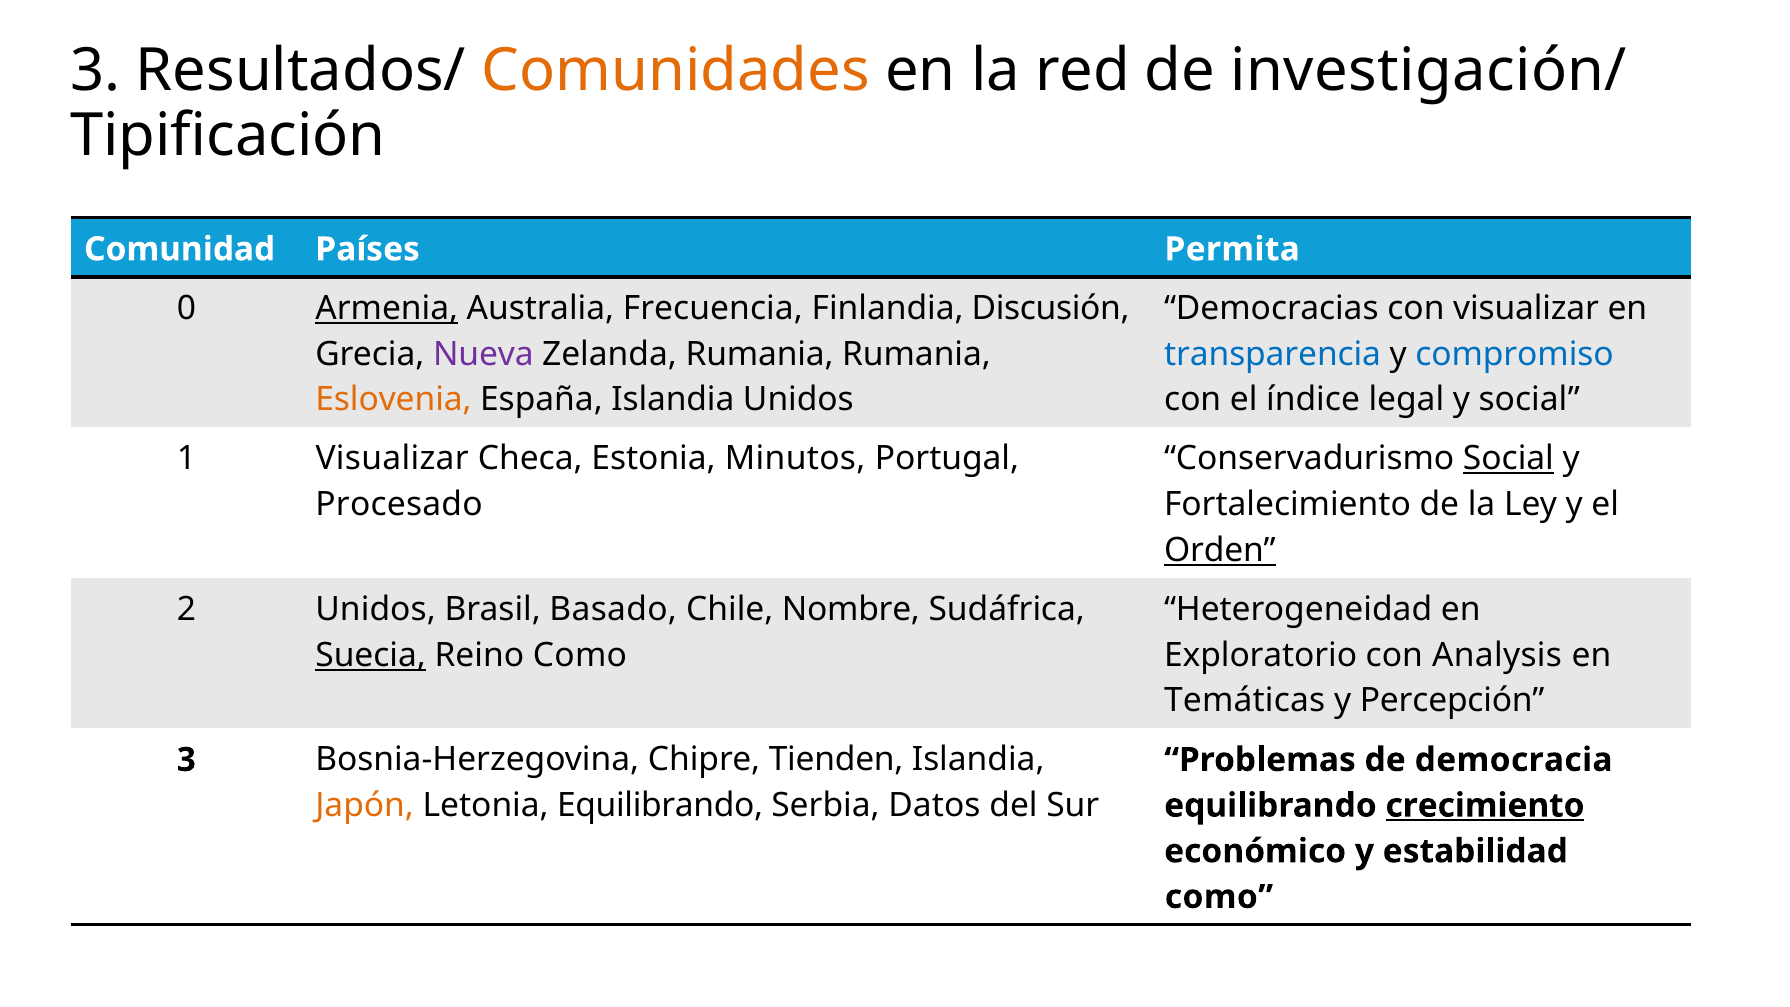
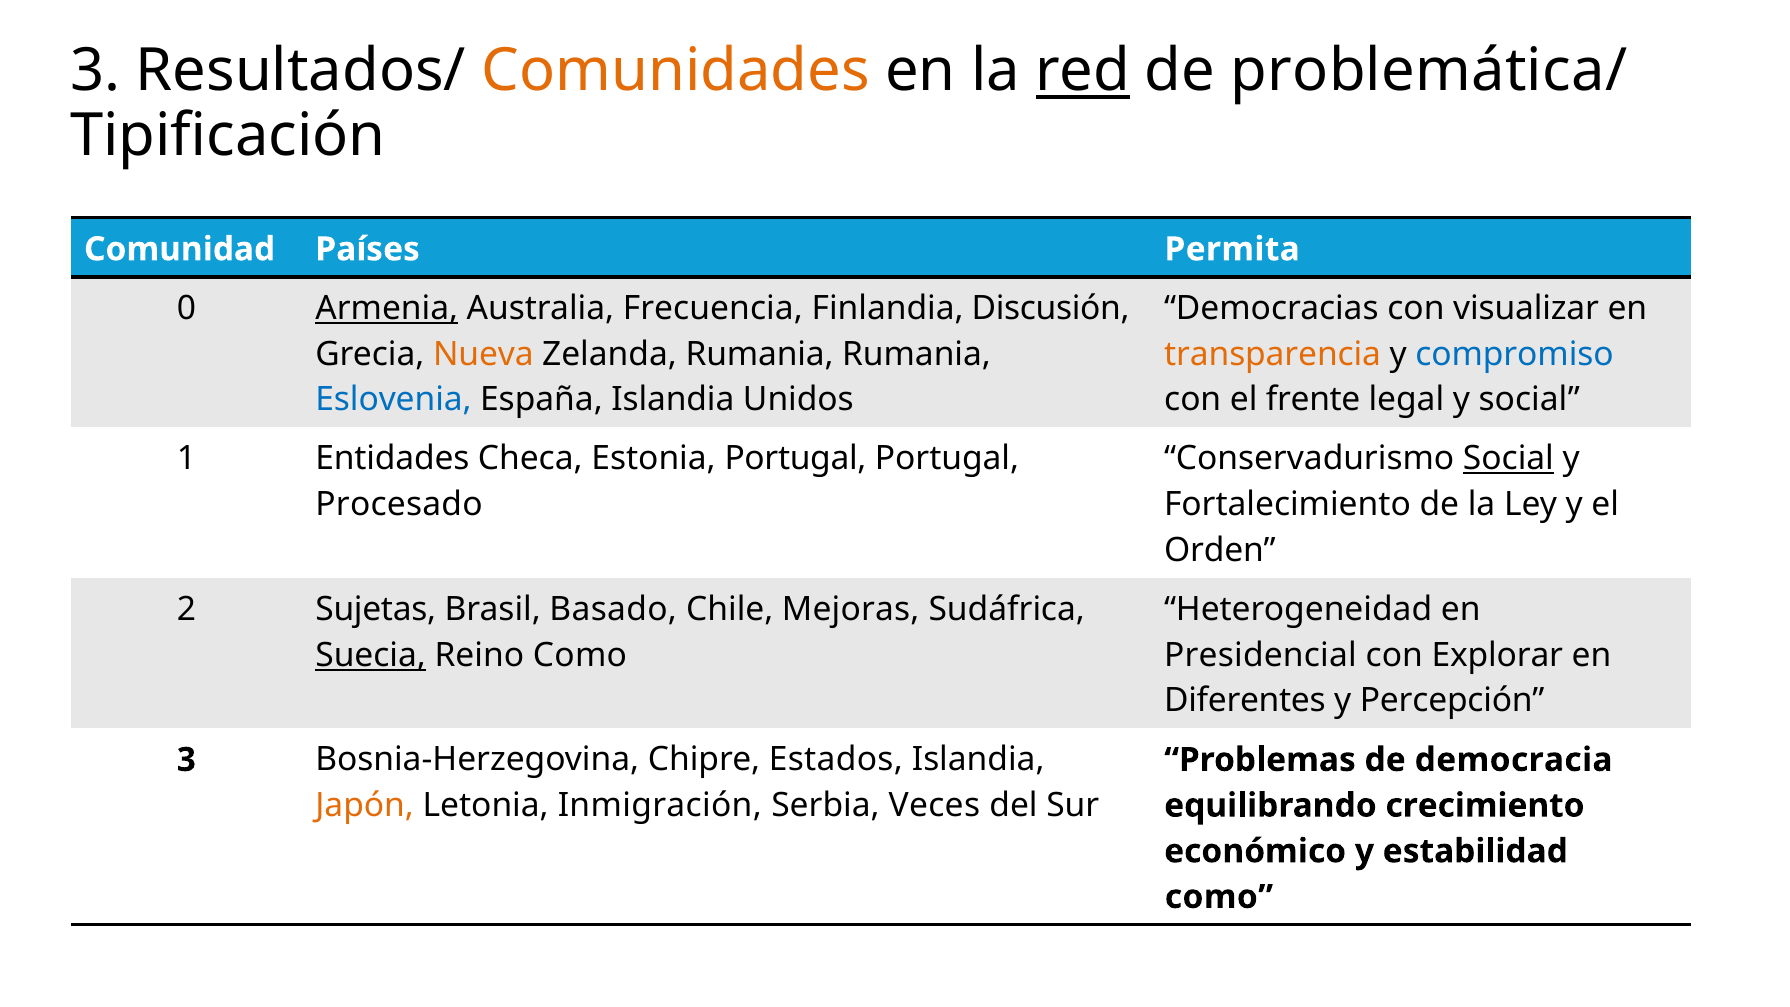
red underline: none -> present (1083, 71)
investigación/: investigación/ -> problemática/ (1429, 71)
Nueva colour: purple -> orange (483, 354)
transparencia colour: blue -> orange (1273, 354)
Eslovenia colour: orange -> blue (393, 400)
índice: índice -> frente (1313, 400)
1 Visualizar: Visualizar -> Entidades (392, 459)
Estonia Minutos: Minutos -> Portugal (795, 459)
Orden underline: present -> none (1220, 550)
2 Unidos: Unidos -> Sujetas (376, 609)
Nombre: Nombre -> Mejoras (851, 609)
Exploratorio: Exploratorio -> Presidencial (1260, 655)
Analysis: Analysis -> Explorar (1497, 655)
Temáticas: Temáticas -> Diferentes (1245, 701)
Tienden: Tienden -> Estados (836, 760)
Letonia Equilibrando: Equilibrando -> Inmigración (660, 805)
Datos: Datos -> Veces (934, 805)
crecimiento underline: present -> none (1485, 805)
